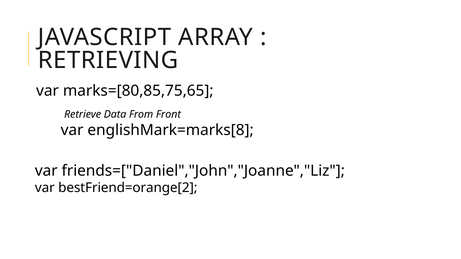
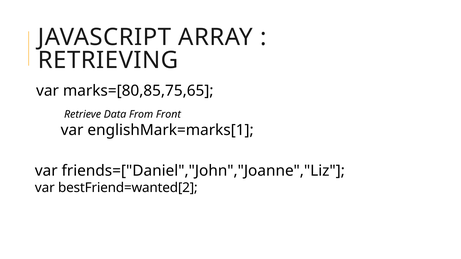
englishMark=marks[8: englishMark=marks[8 -> englishMark=marks[1 (171, 130)
bestFriend=orange[2: bestFriend=orange[2 -> bestFriend=wanted[2 (128, 188)
